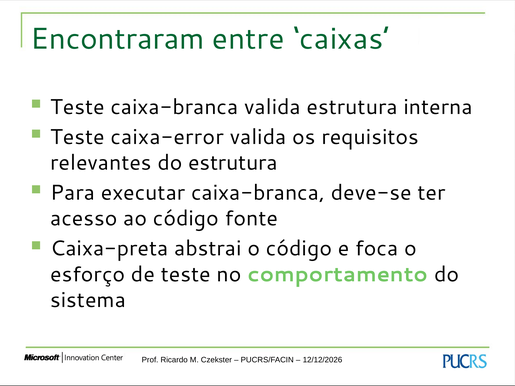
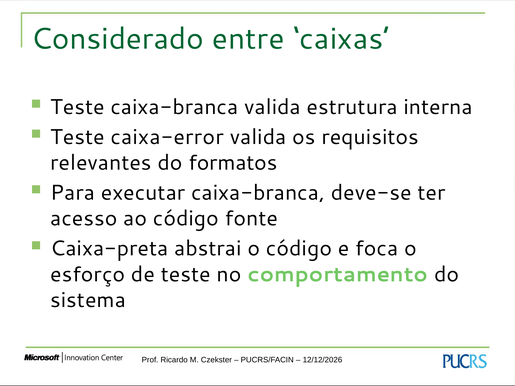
Encontraram: Encontraram -> Considerado (117, 39)
do estrutura: estrutura -> formatos (233, 163)
